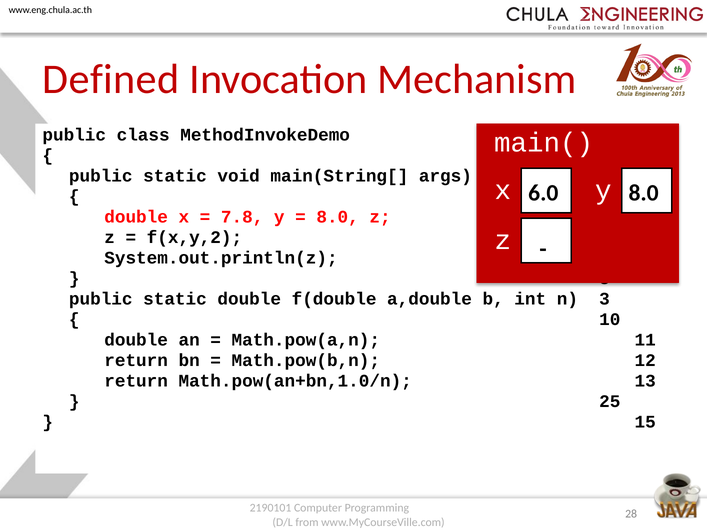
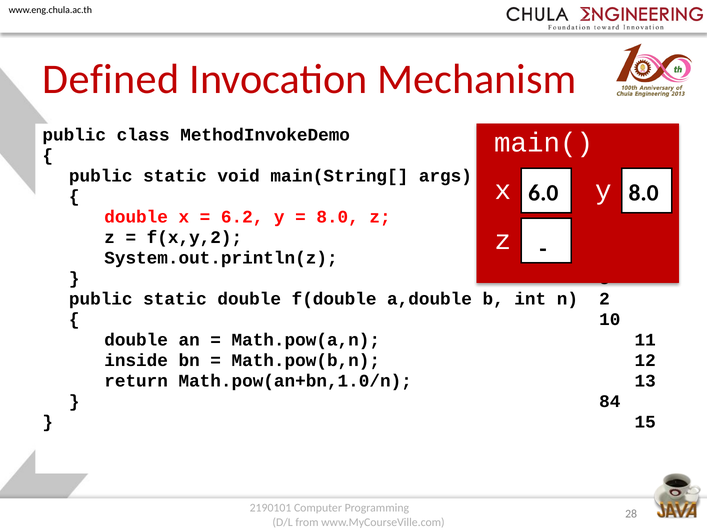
7.8: 7.8 -> 6.2 (242, 217)
n 3: 3 -> 2 (604, 299)
return: return -> inside (136, 361)
25: 25 -> 84 (610, 402)
